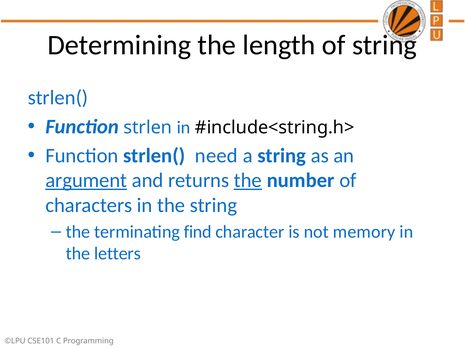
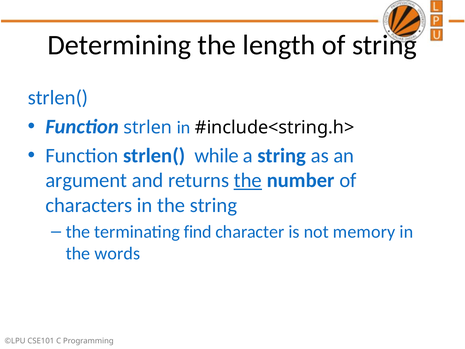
need: need -> while (217, 155)
argument underline: present -> none (86, 180)
letters: letters -> words (117, 253)
